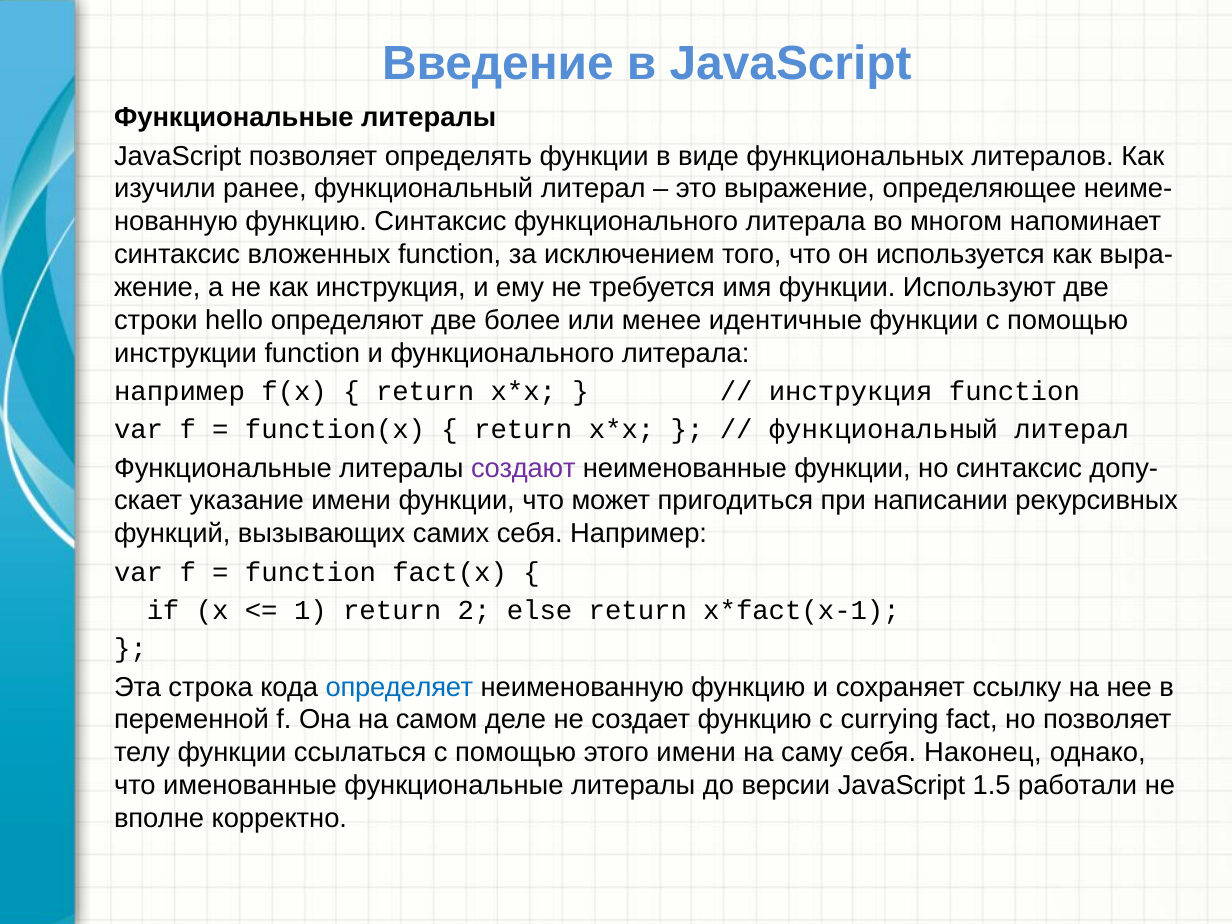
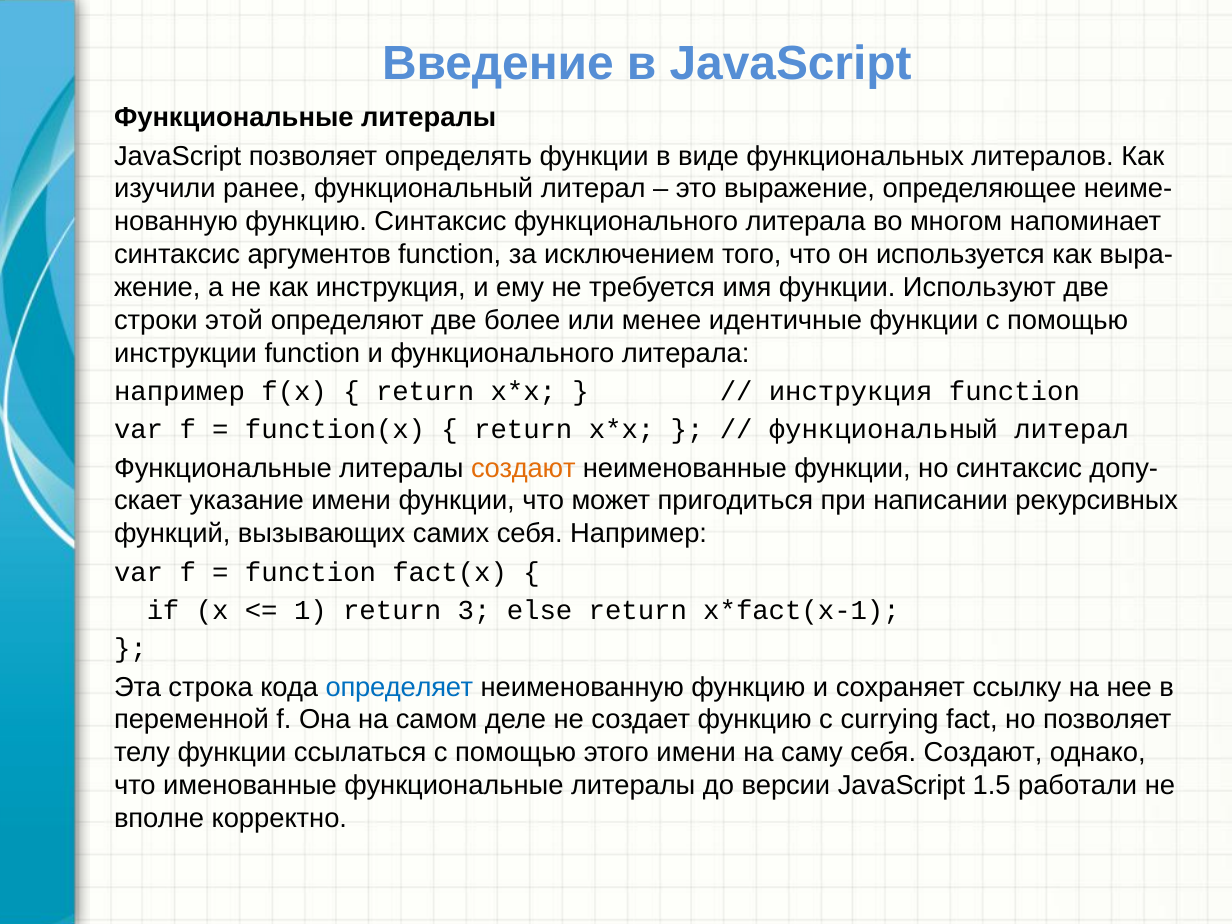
вложенных: вложенных -> аргументов (319, 255)
hello: hello -> этой (234, 320)
создают colour: purple -> orange (523, 468)
2: 2 -> 3 (474, 610)
себя Наконец: Наконец -> Создают (983, 753)
